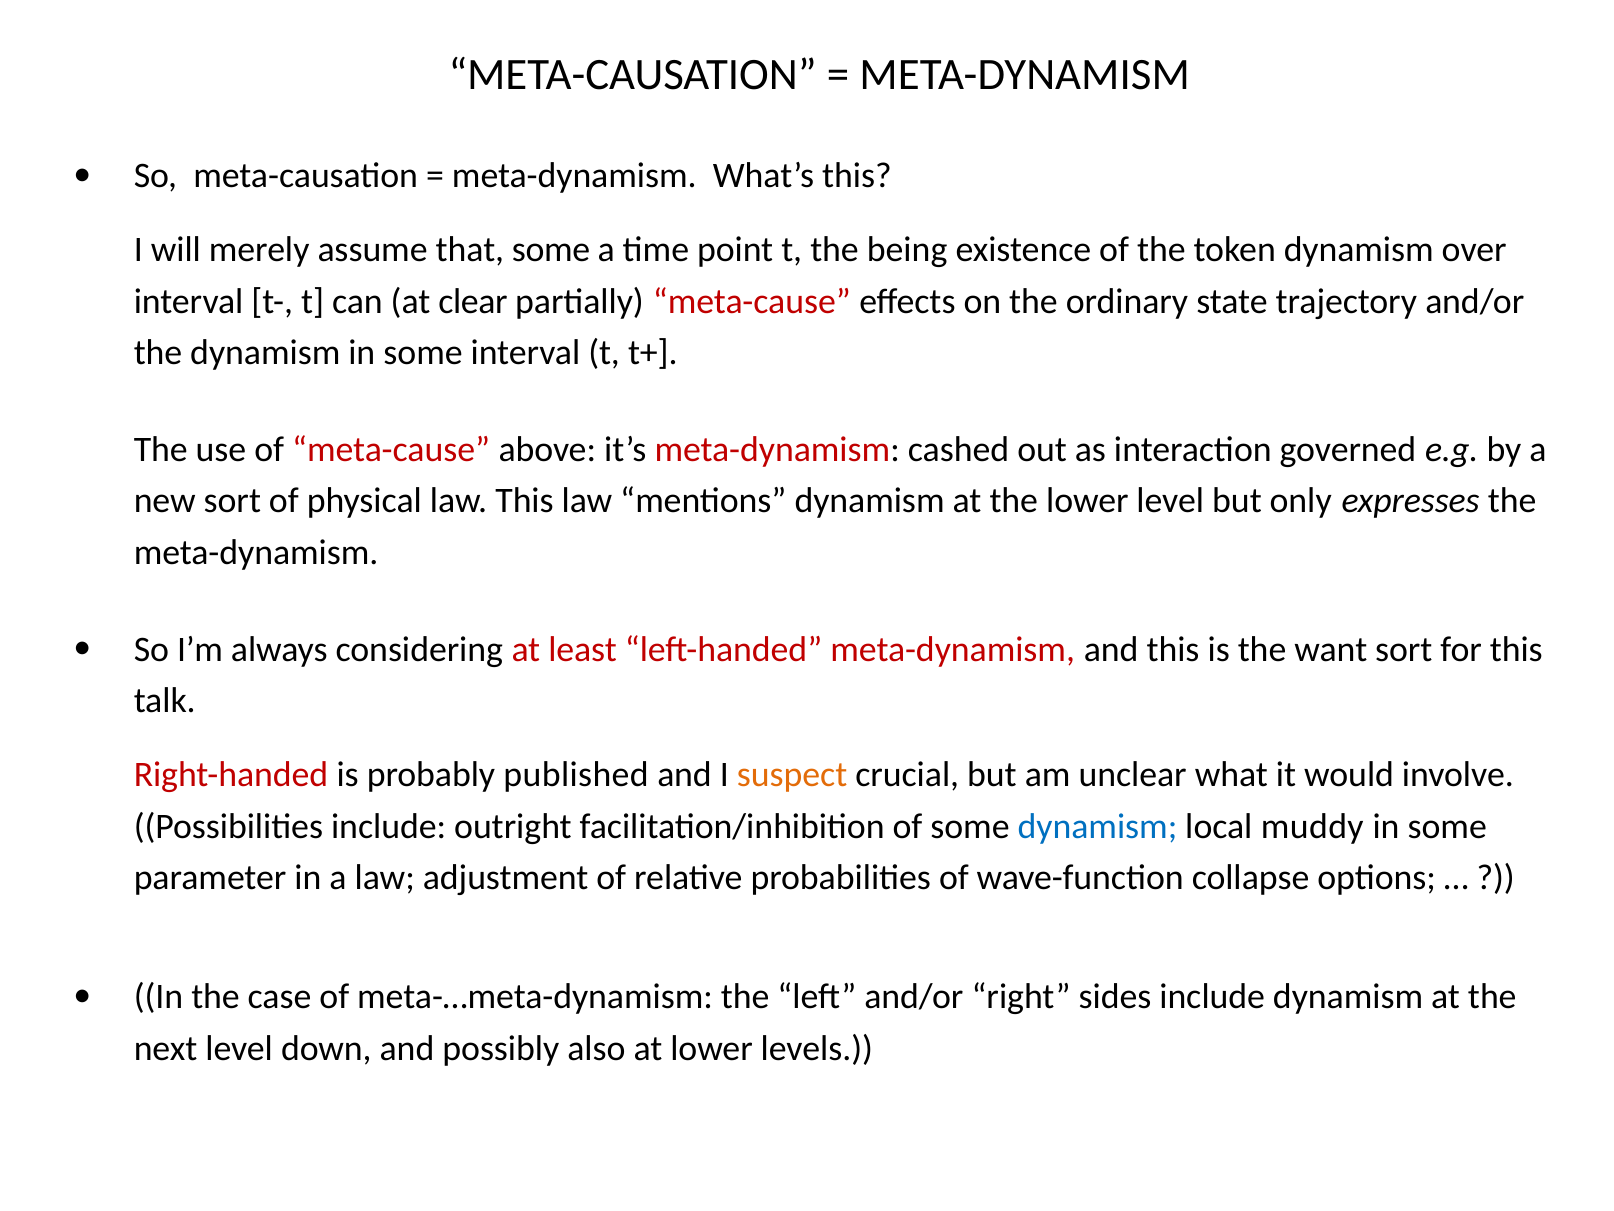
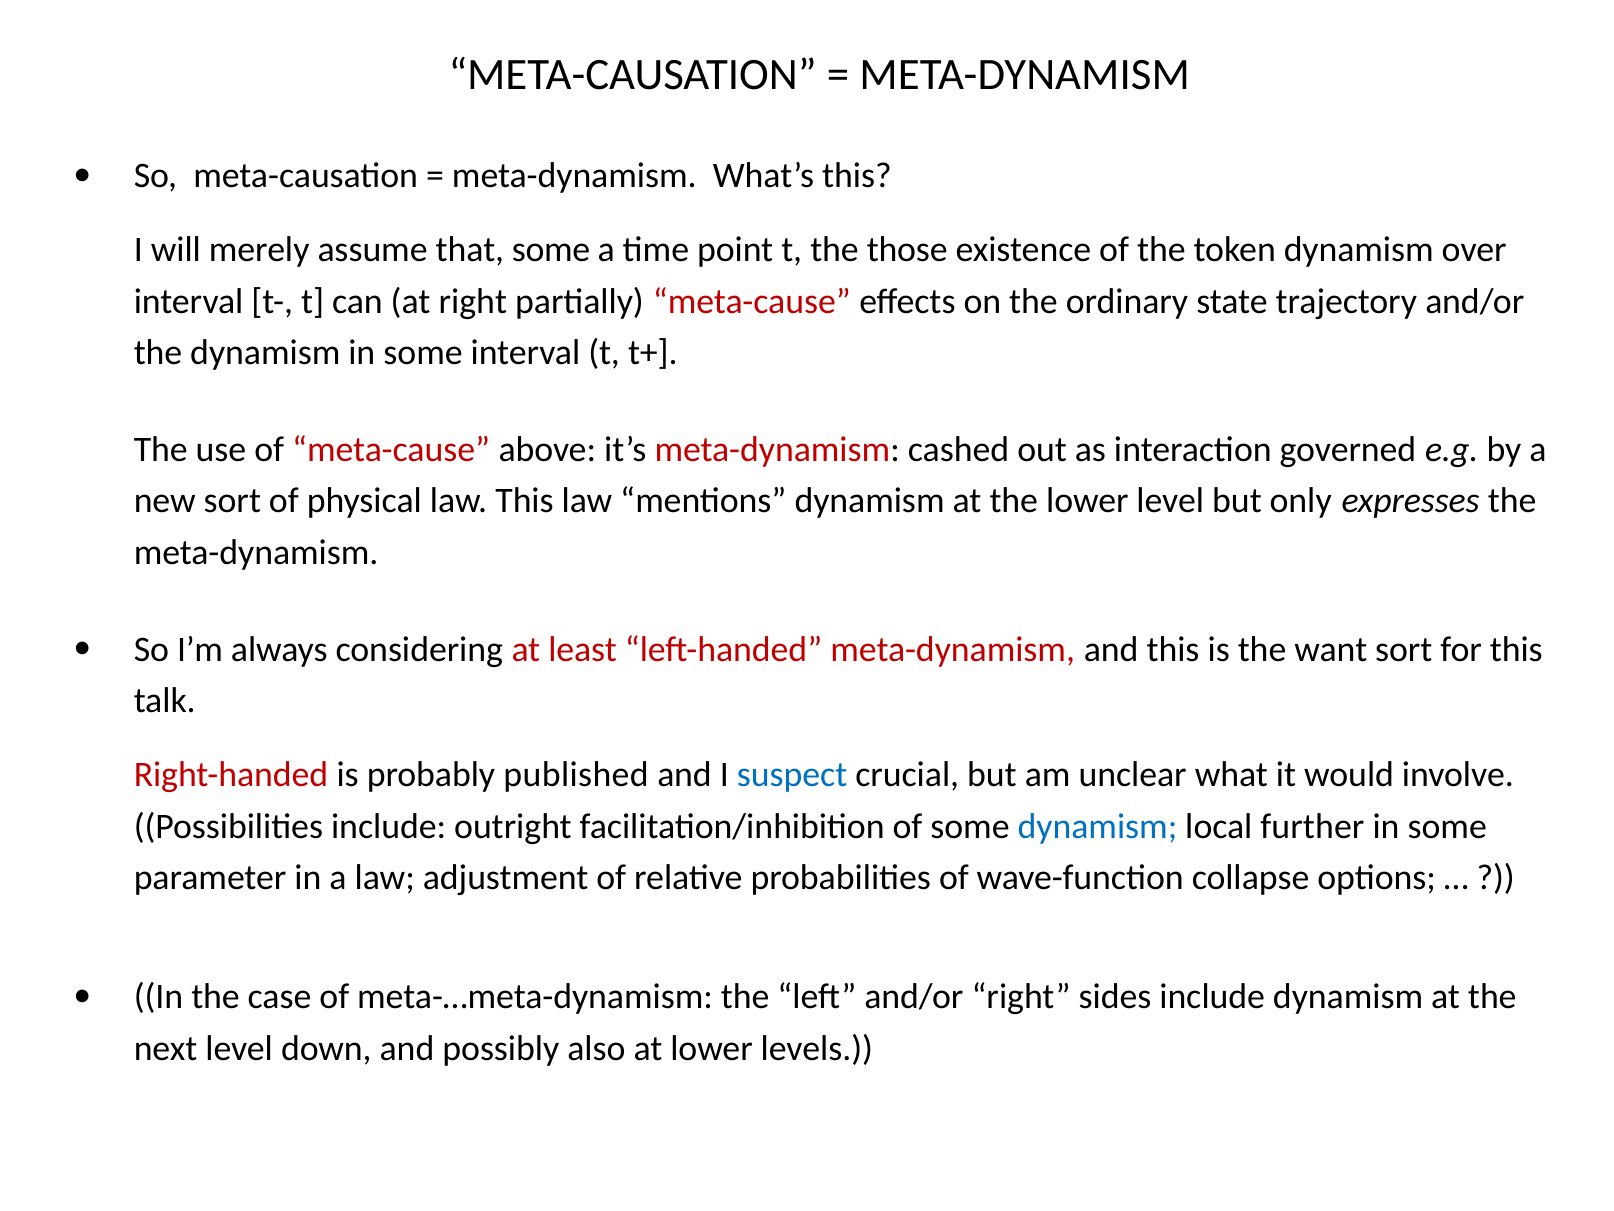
being: being -> those (907, 250)
at clear: clear -> right (473, 301)
suspect colour: orange -> blue (792, 775)
muddy: muddy -> further (1312, 826)
